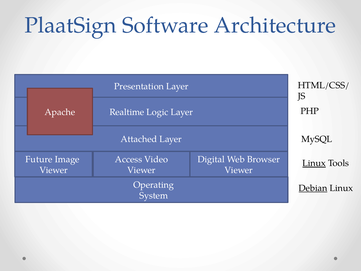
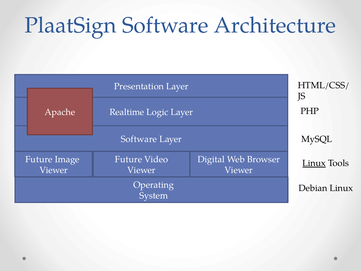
Attached: Attached -> Software (139, 139)
Access: Access -> Future (129, 159)
Debian underline: present -> none (313, 188)
